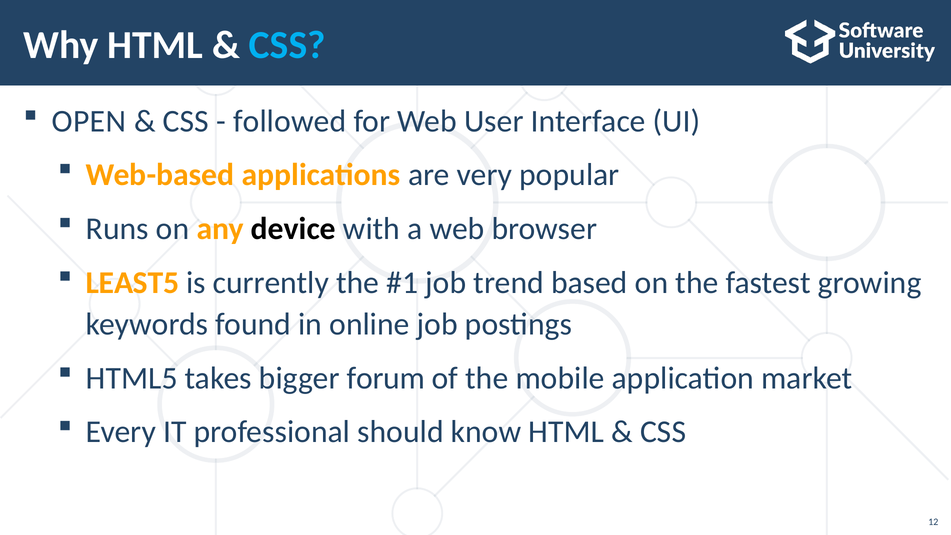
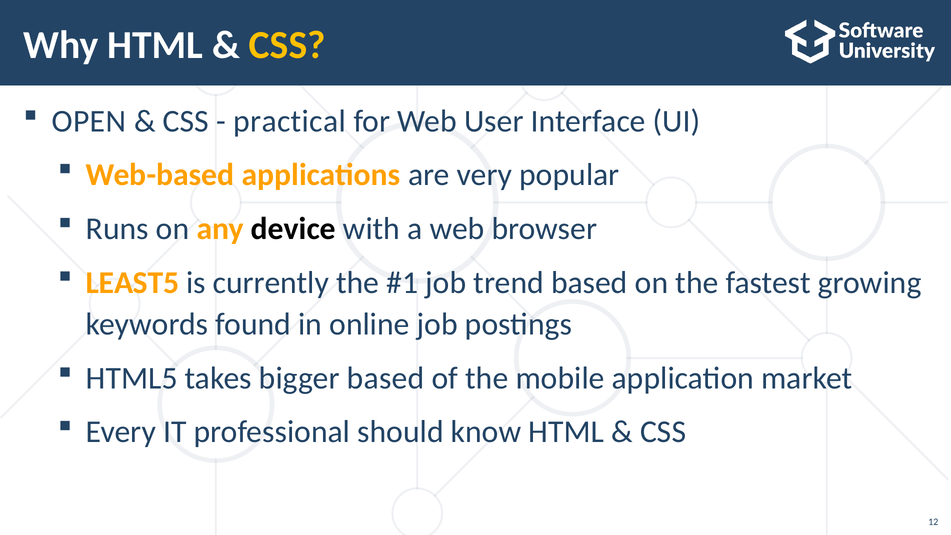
CSS colour: light blue -> yellow (287, 45)
followed: followed -> practical (290, 121)
bigger forum: forum -> based (386, 378)
